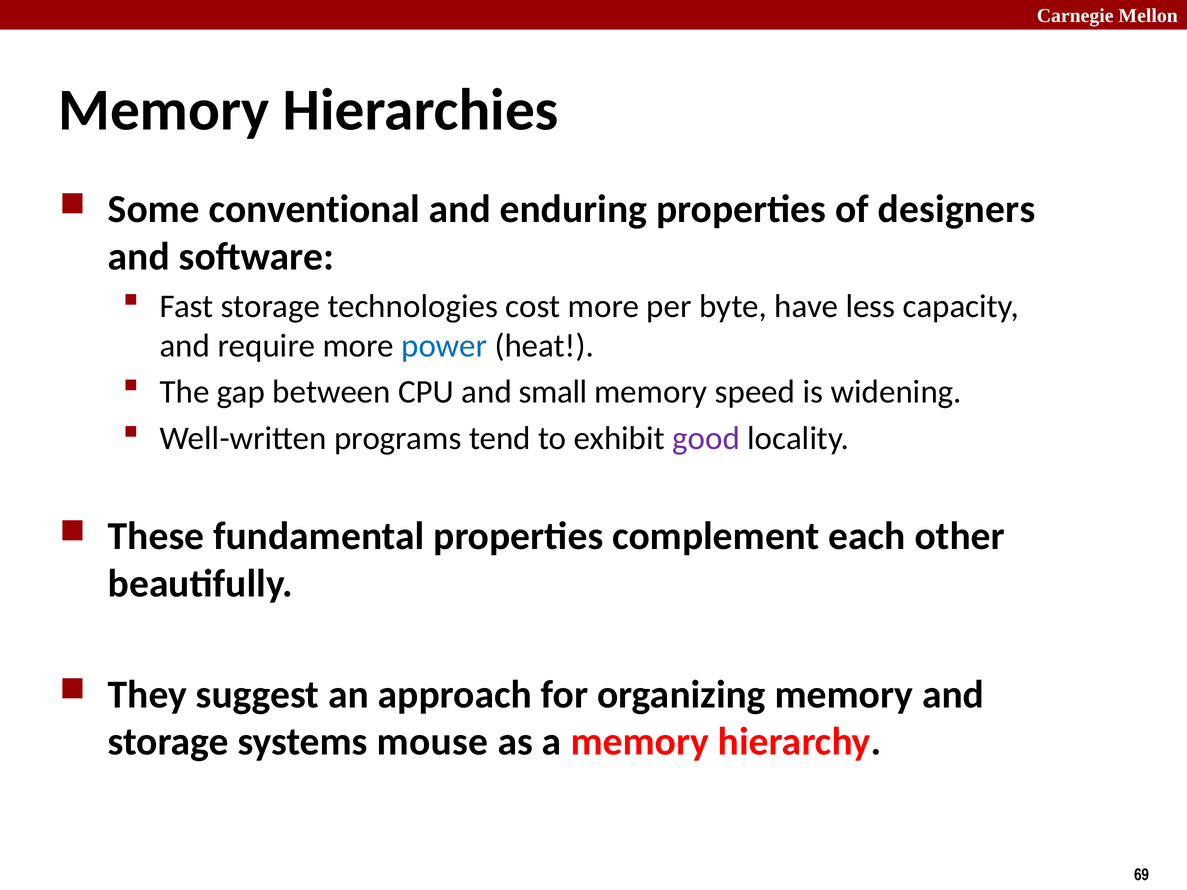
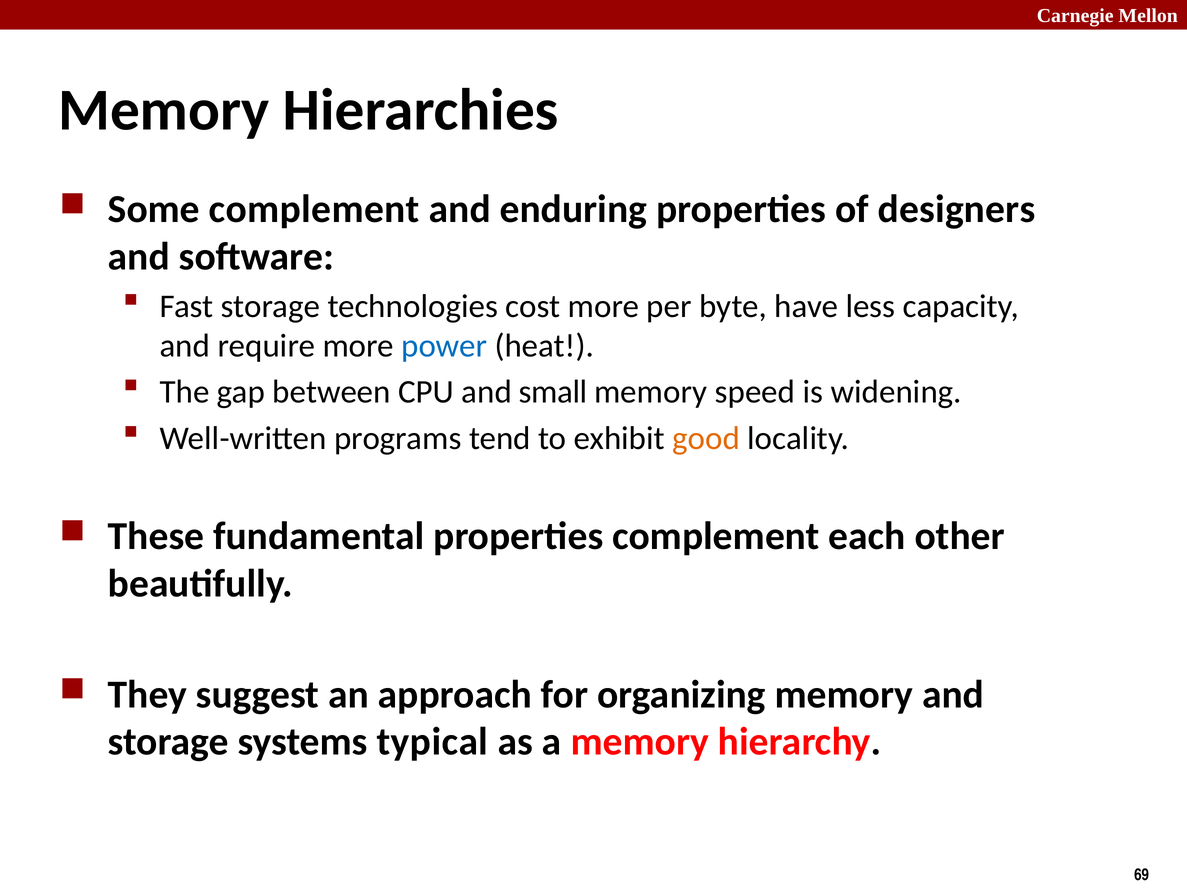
Some conventional: conventional -> complement (314, 209)
good colour: purple -> orange (706, 438)
mouse: mouse -> typical (432, 742)
